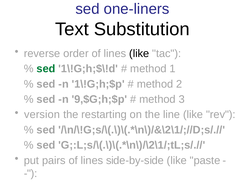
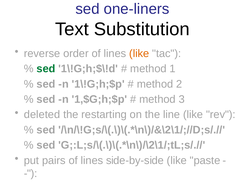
like colour: black -> orange (139, 53)
9,$G;h;$p: 9,$G;h;$p -> 1,$G;h;$p (99, 99)
version: version -> deleted (42, 114)
